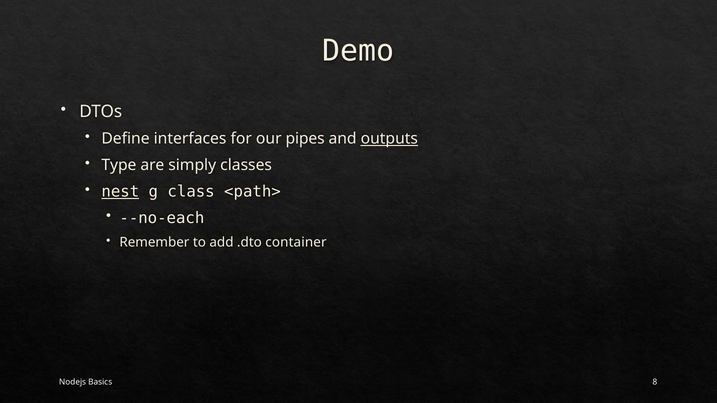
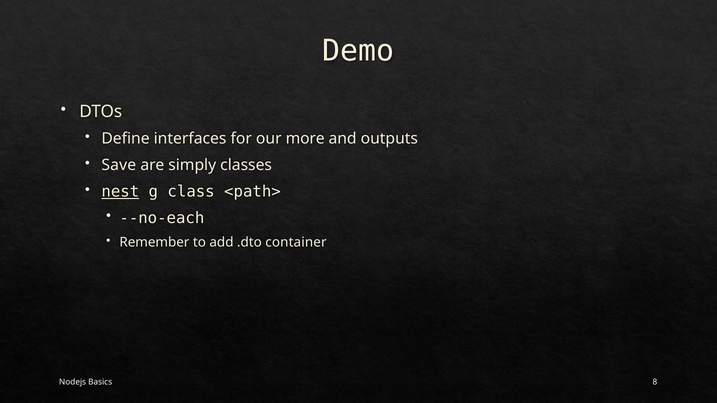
pipes: pipes -> more (305, 139)
outputs underline: present -> none (389, 139)
Type: Type -> Save (119, 165)
